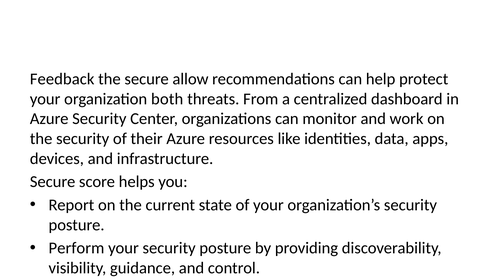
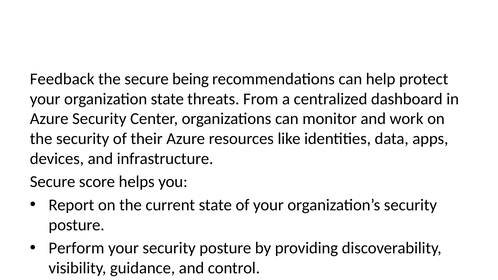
allow: allow -> being (191, 79)
organization both: both -> state (167, 99)
